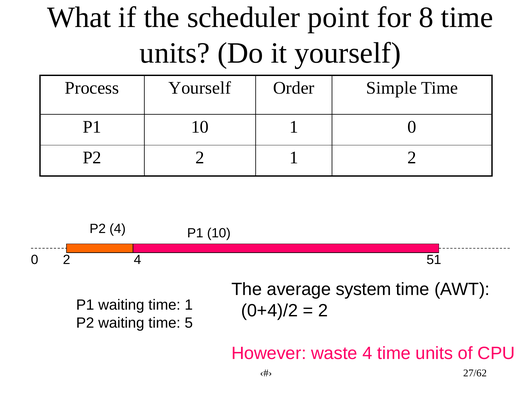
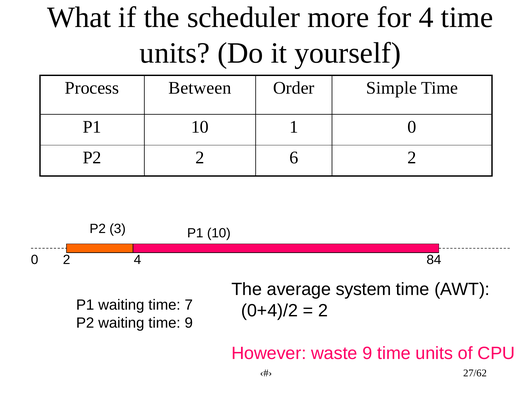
point: point -> more (338, 18)
for 8: 8 -> 4 (426, 18)
Process Yourself: Yourself -> Between (200, 88)
2 1: 1 -> 6 (294, 158)
P2 4: 4 -> 3 (118, 229)
51: 51 -> 84 (434, 260)
time 1: 1 -> 7 (189, 305)
time 5: 5 -> 9 (189, 323)
waste 4: 4 -> 9 (367, 353)
